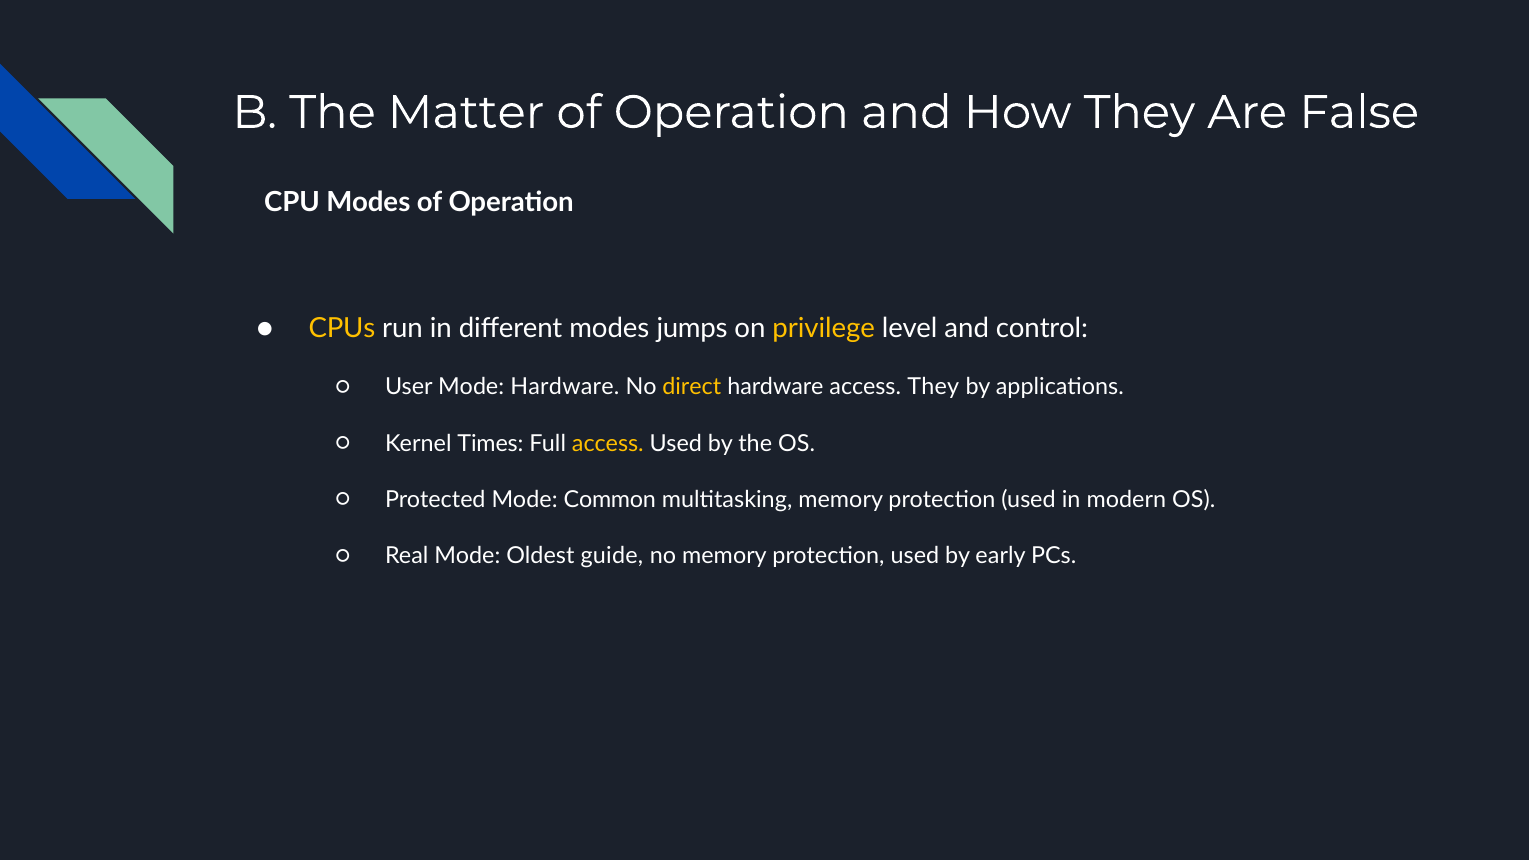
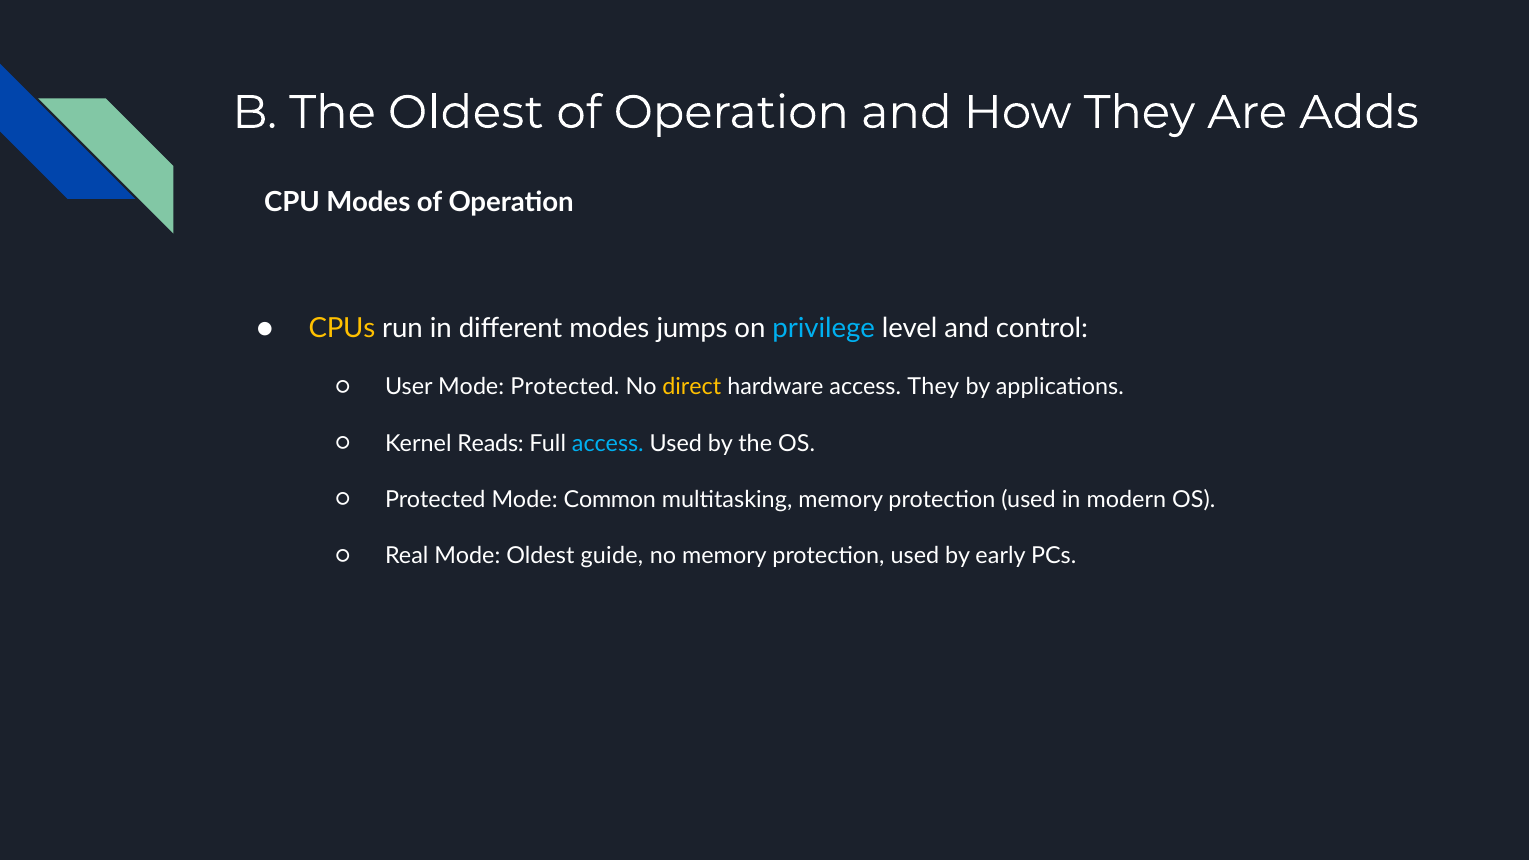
The Matter: Matter -> Oldest (466, 112)
False: False -> Adds (1359, 112)
privilege colour: yellow -> light blue (824, 329)
Mode Hardware: Hardware -> Protected (565, 387)
Times: Times -> Reads (491, 443)
access colour: yellow -> light blue (608, 443)
